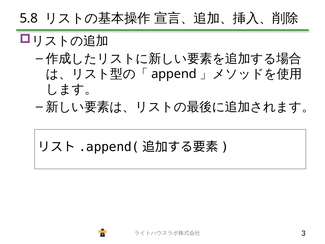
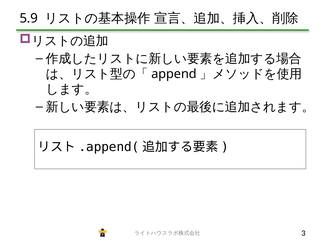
5.8: 5.8 -> 5.9 (29, 18)
